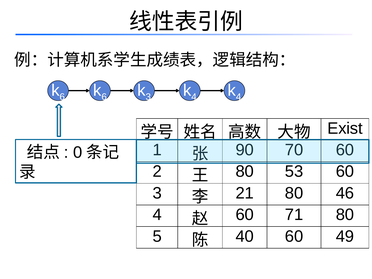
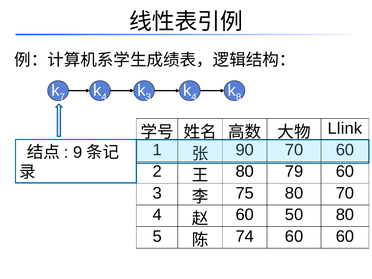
6: 6 -> 7 (62, 97)
6: 6 -> 4 (104, 97)
4: 4 -> 8 (239, 97)
Exist: Exist -> Llink (345, 128)
0: 0 -> 9 (78, 152)
53: 53 -> 79 (294, 172)
21: 21 -> 75 (245, 193)
80 46: 46 -> 70 (345, 193)
71: 71 -> 50 (294, 215)
40: 40 -> 74 (245, 236)
60 49: 49 -> 60 (345, 236)
